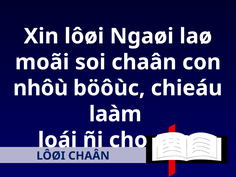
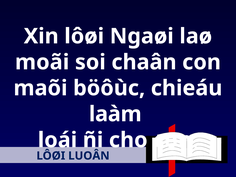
nhôù: nhôù -> maõi (40, 88)
CHAÂN: CHAÂN -> LUOÂN (89, 156)
